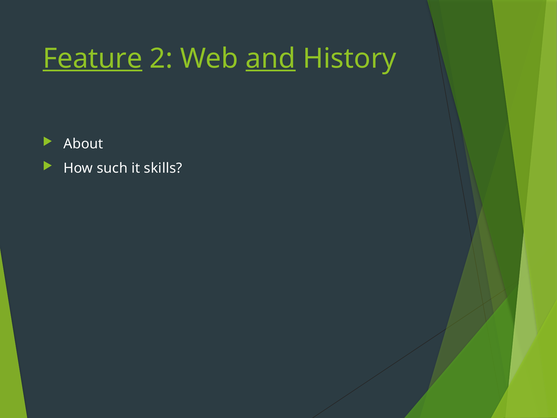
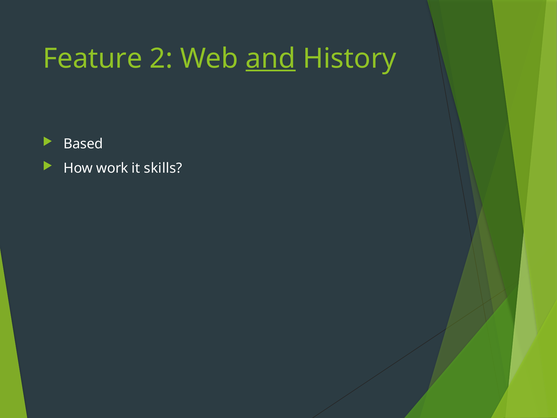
Feature underline: present -> none (93, 59)
About: About -> Based (83, 144)
such: such -> work (112, 168)
